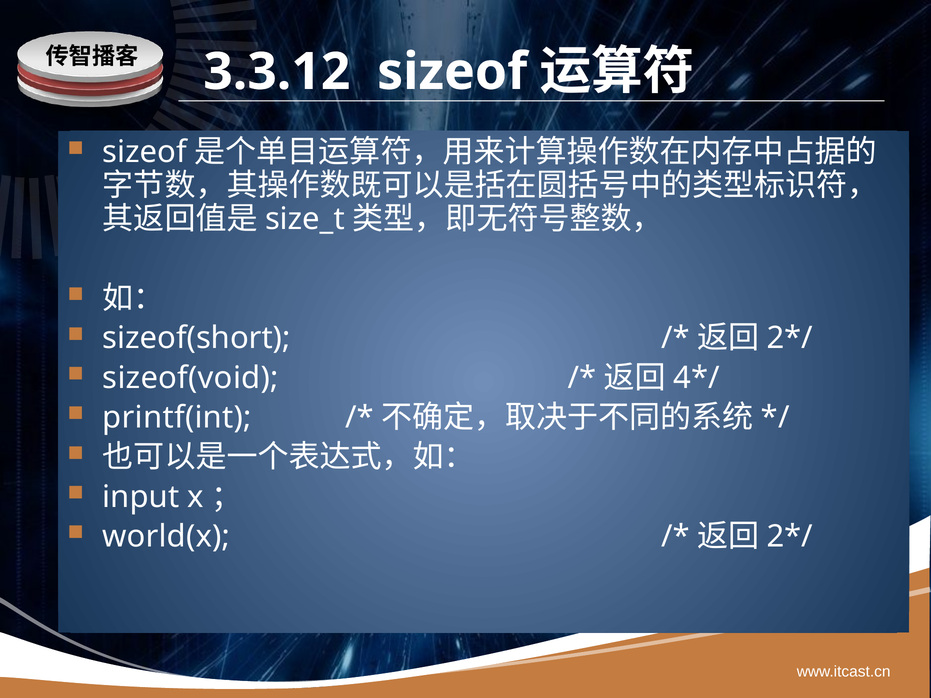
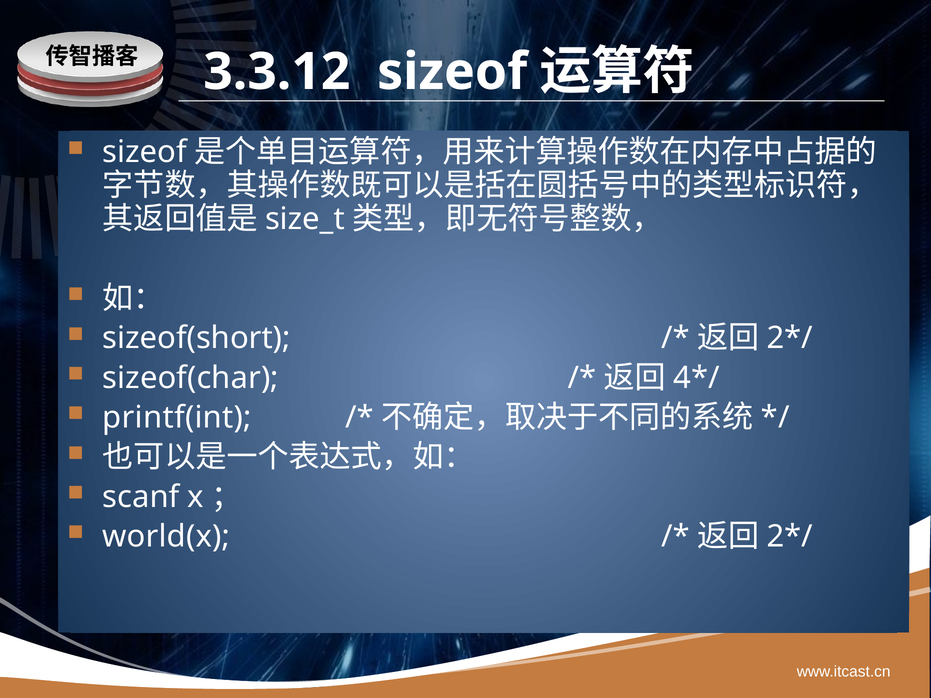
sizeof(void: sizeof(void -> sizeof(char (191, 378)
input: input -> scanf (141, 497)
